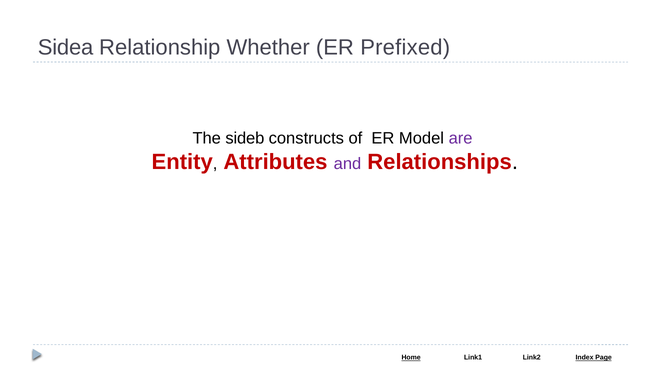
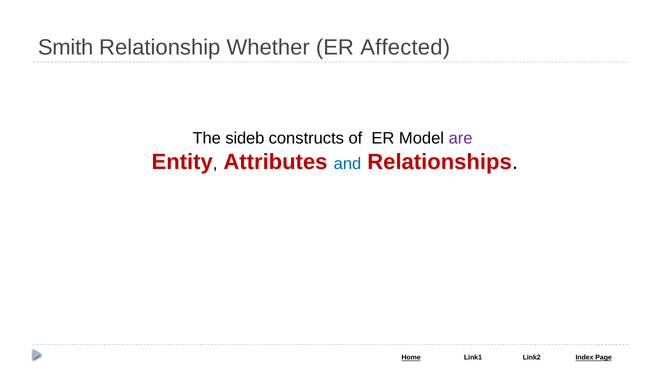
Sidea: Sidea -> Smith (66, 48)
Prefixed: Prefixed -> Affected (405, 48)
and colour: purple -> blue (347, 164)
